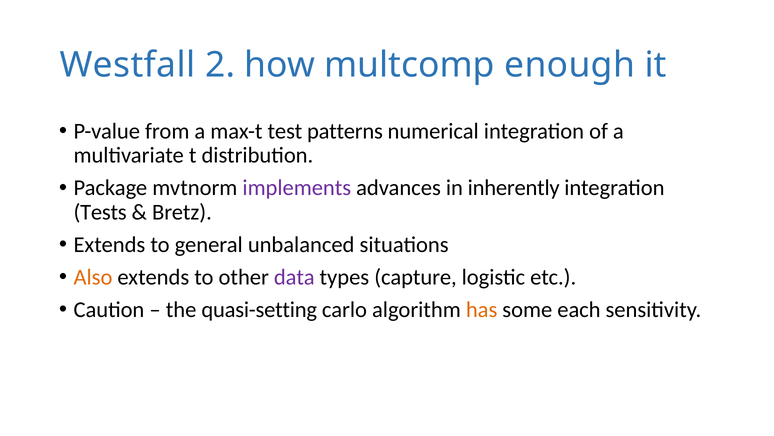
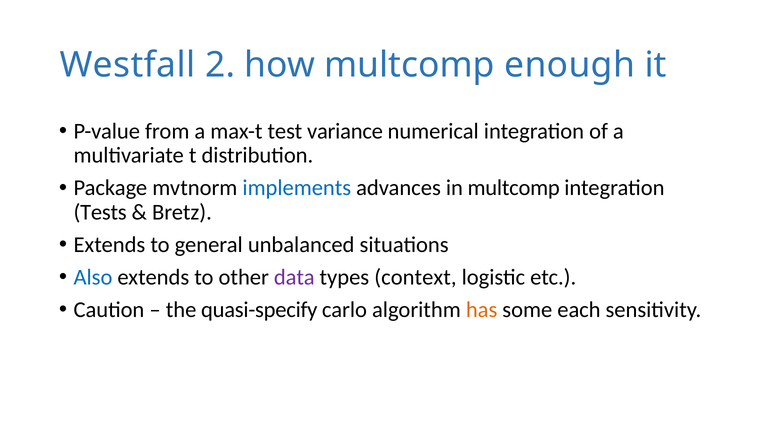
patterns: patterns -> variance (345, 131)
implements colour: purple -> blue (297, 188)
in inherently: inherently -> multcomp (514, 188)
Also colour: orange -> blue (93, 277)
capture: capture -> context (415, 277)
quasi-setting: quasi-setting -> quasi-specify (259, 309)
